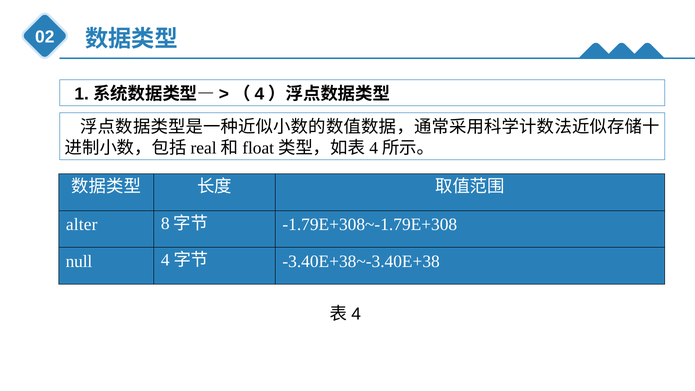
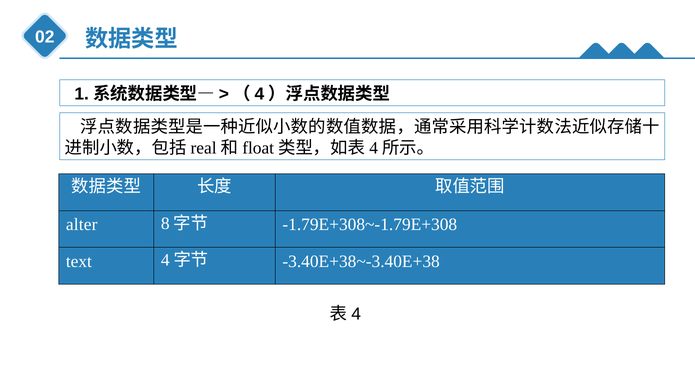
null: null -> text (79, 261)
